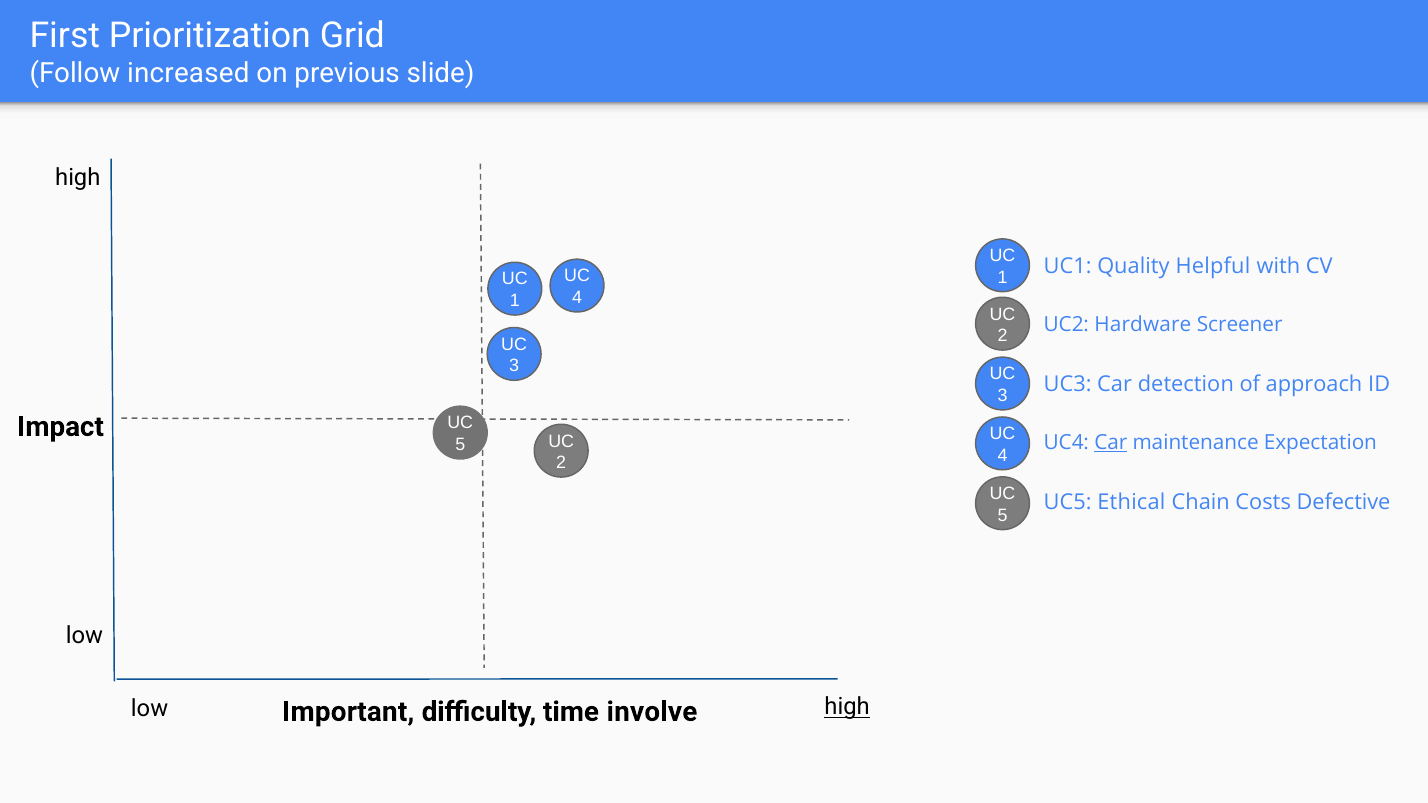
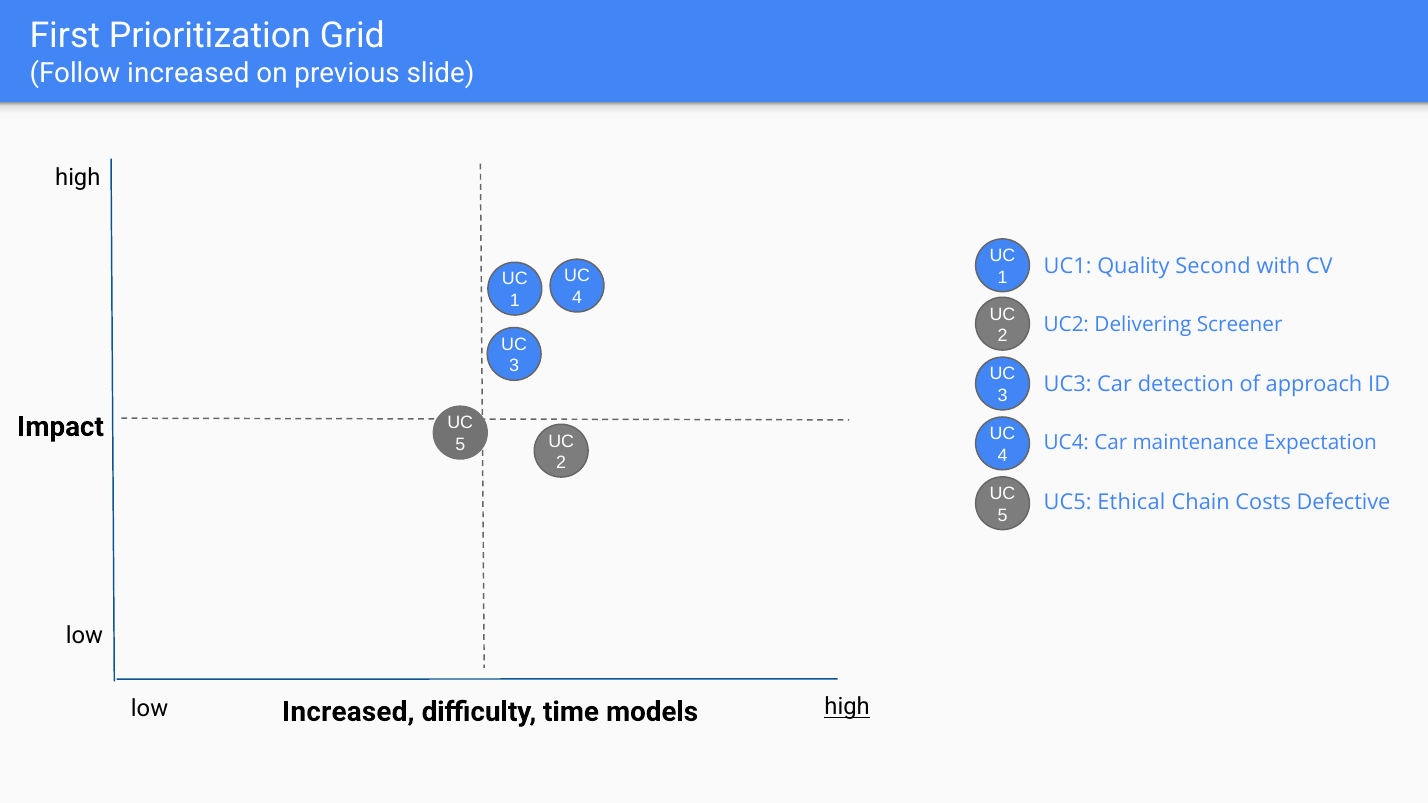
Helpful: Helpful -> Second (1213, 266)
Hardware: Hardware -> Delivering (1143, 325)
Car underline: present -> none (1111, 443)
Important: Important -> Increased (348, 712)
involve: involve -> models (652, 712)
